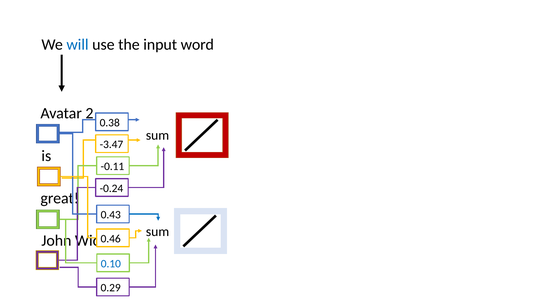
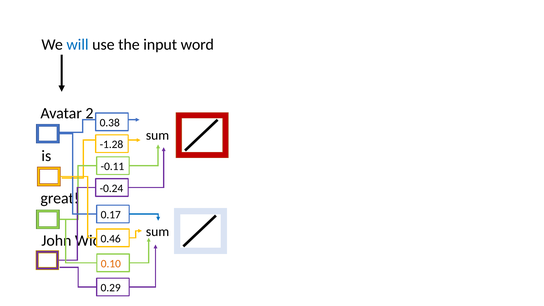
-3.47: -3.47 -> -1.28 (111, 144)
0.43: 0.43 -> 0.17 (111, 215)
0.10 colour: blue -> orange (111, 264)
